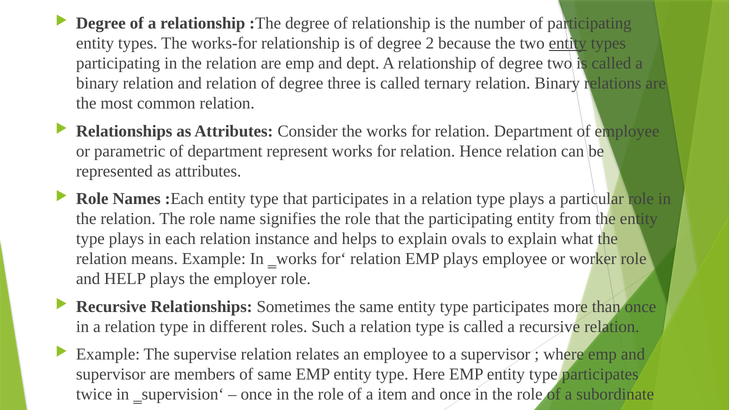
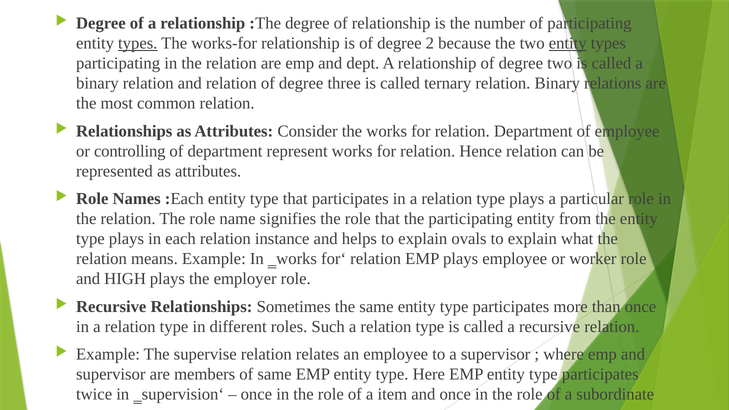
types underline: none -> present (138, 43)
parametric: parametric -> controlling (130, 151)
HELP: HELP -> HIGH (125, 279)
